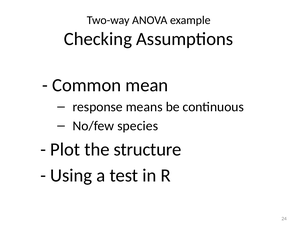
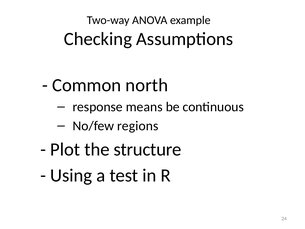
mean: mean -> north (147, 85)
species: species -> regions (138, 126)
